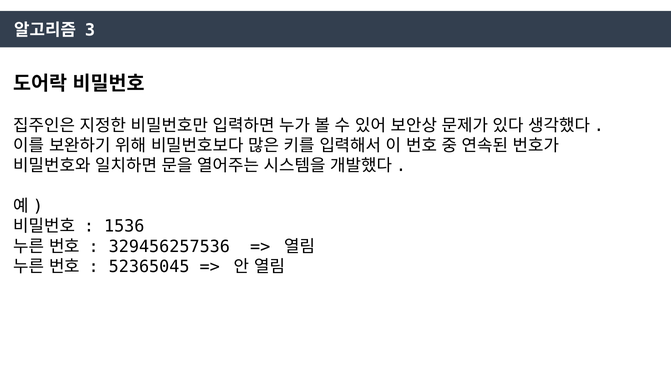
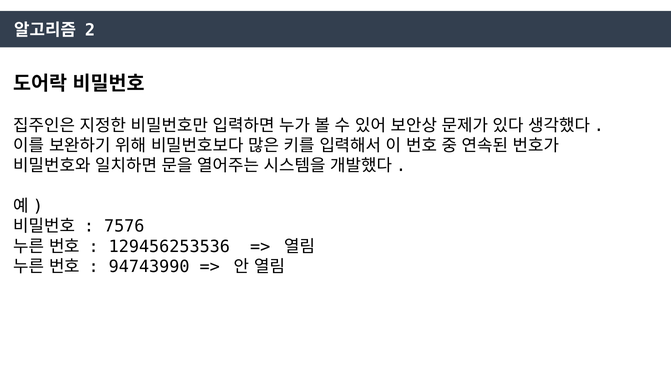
3: 3 -> 2 (90, 30)
1536: 1536 -> 7576 (124, 226)
329456257536: 329456257536 -> 129456253536 (169, 246)
52365045: 52365045 -> 94743990 (149, 266)
